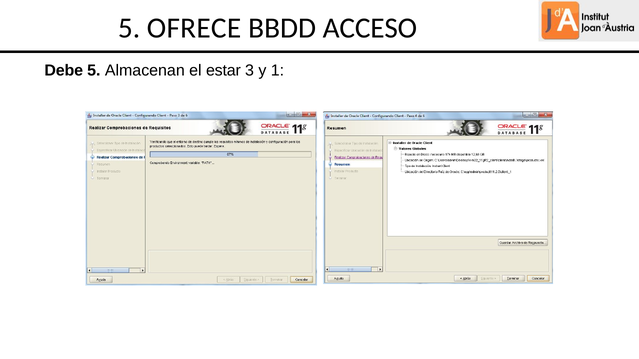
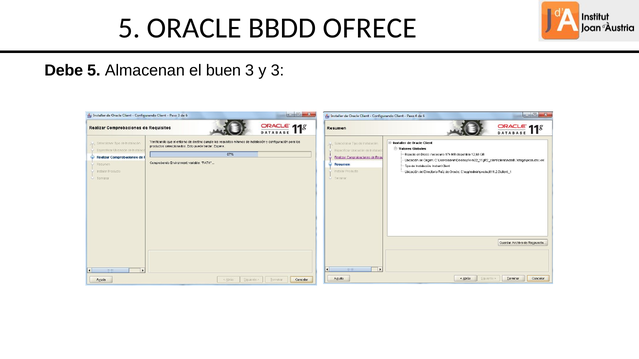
OFRECE: OFRECE -> ORACLE (194, 28)
ACCESO: ACCESO -> OFRECE (370, 28)
estar: estar -> buen (223, 71)
y 1: 1 -> 3 (278, 71)
